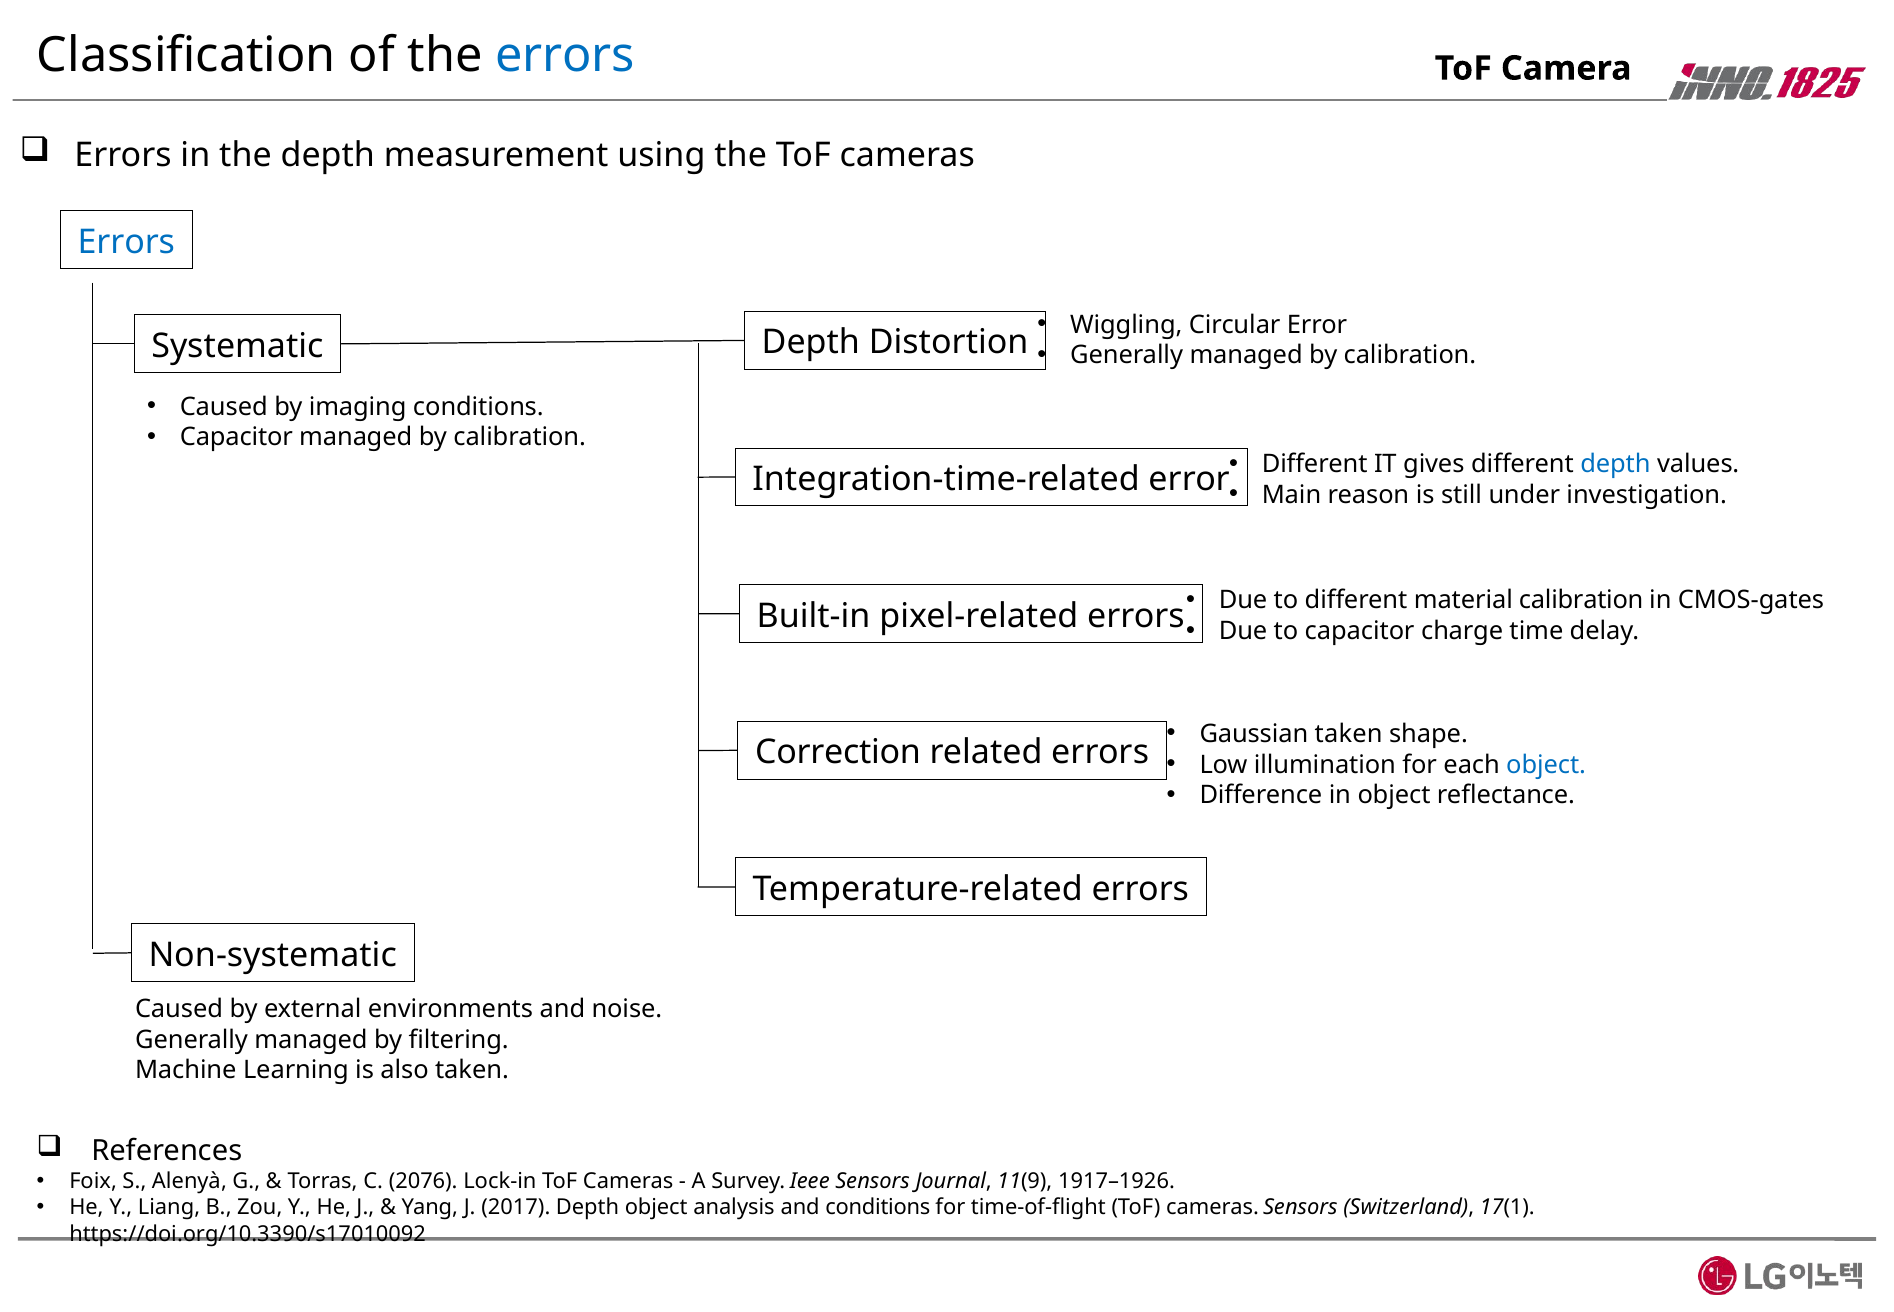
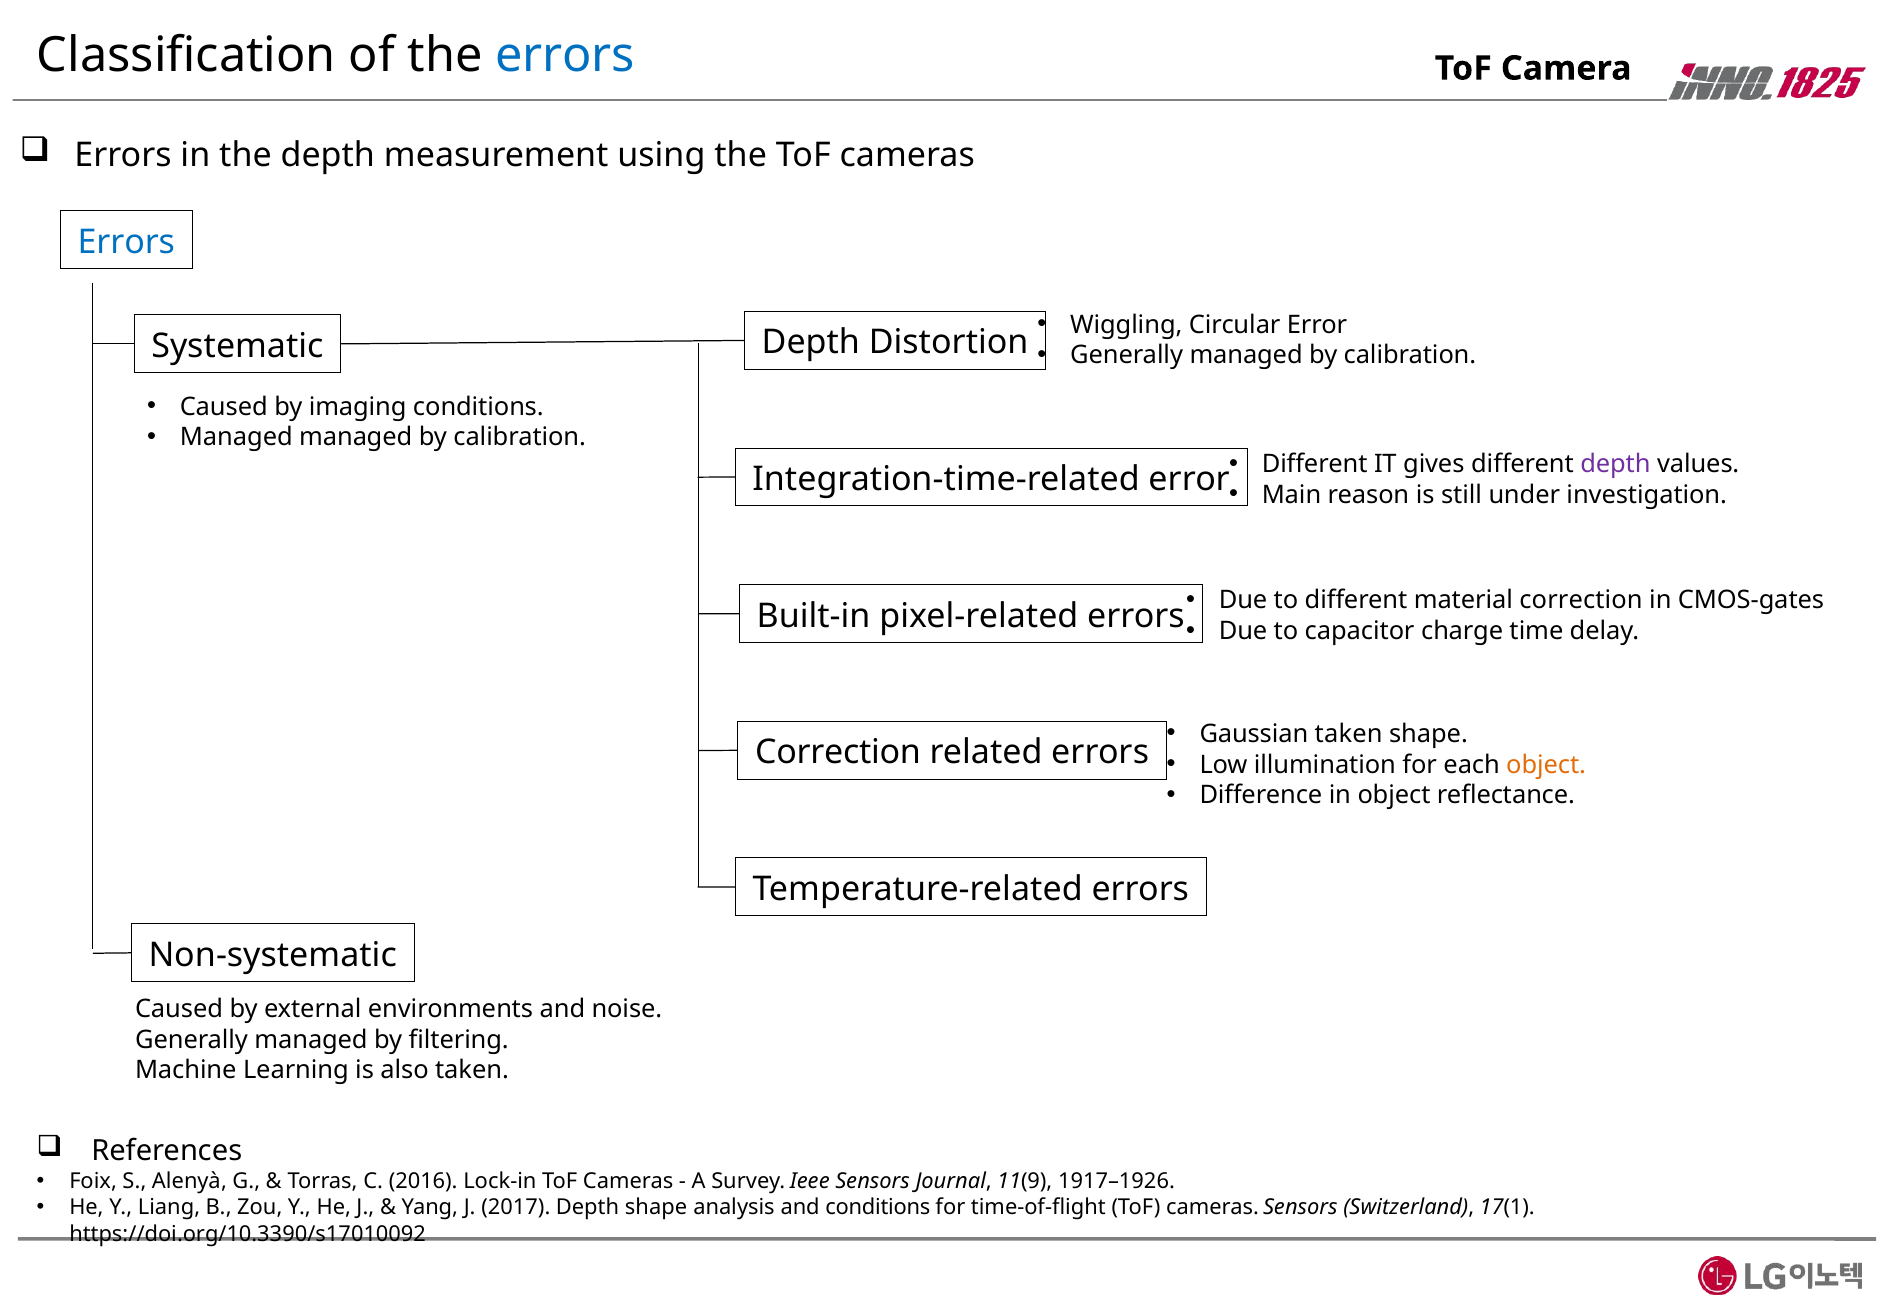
Capacitor: Capacitor -> Managed (236, 437)
depth colour: blue -> purple (1615, 464)
material calibration: calibration -> correction (1581, 600)
object colour: blue -> orange (1546, 764)
2076: 2076 -> 2016 (423, 1181)
Depth object: object -> shape (656, 1207)
